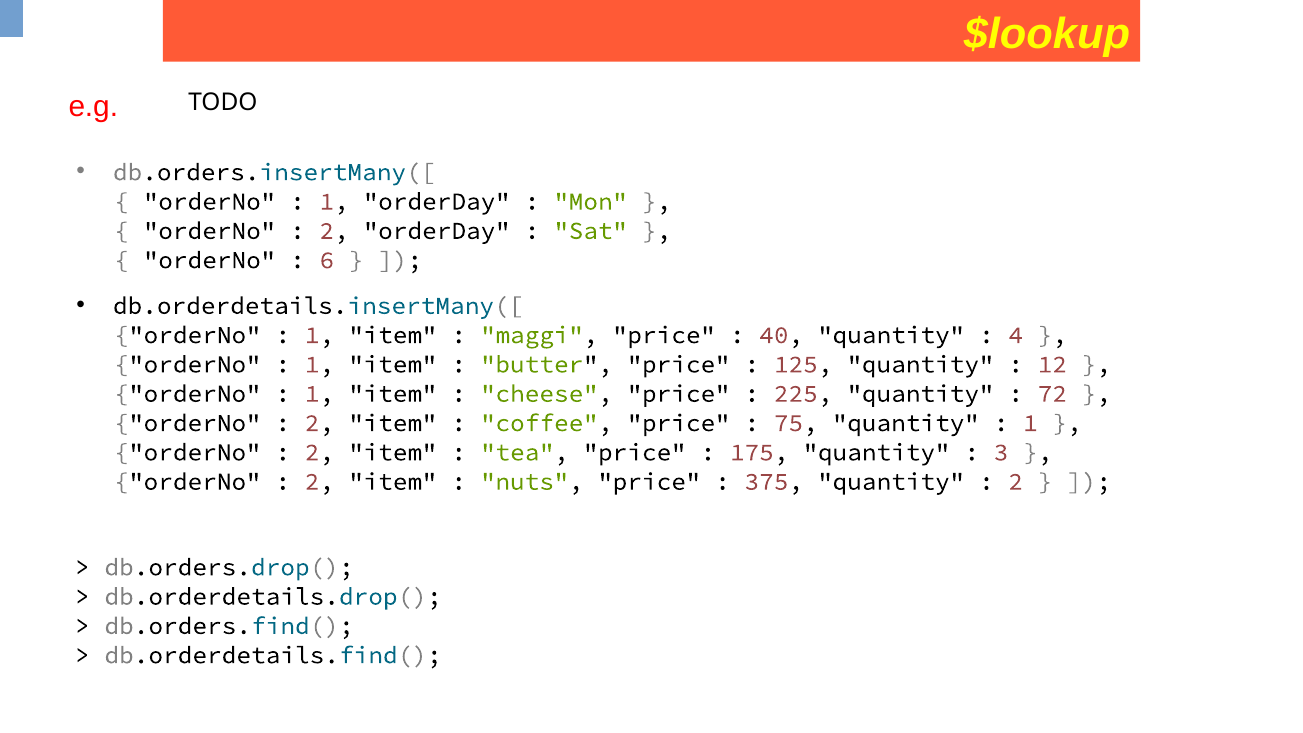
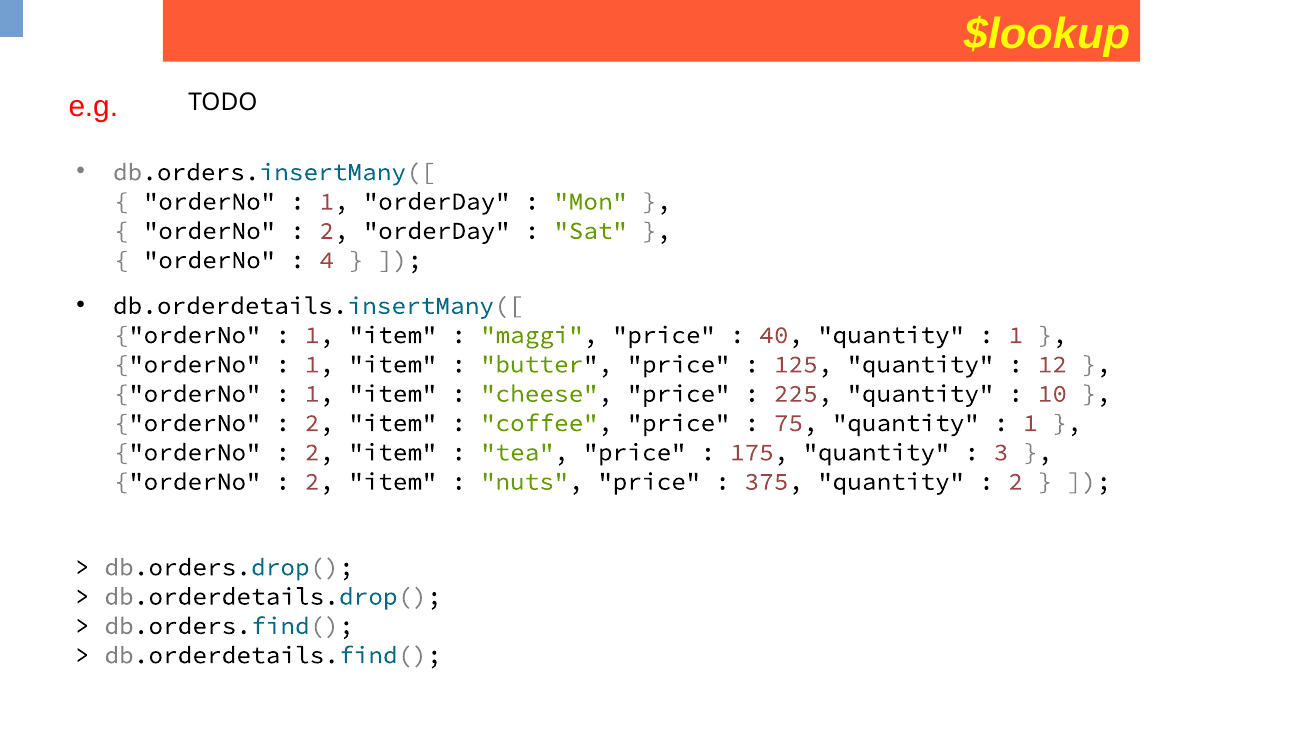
6: 6 -> 4 (327, 260)
4: 4 -> 1 (1016, 335)
72: 72 -> 10 (1052, 394)
